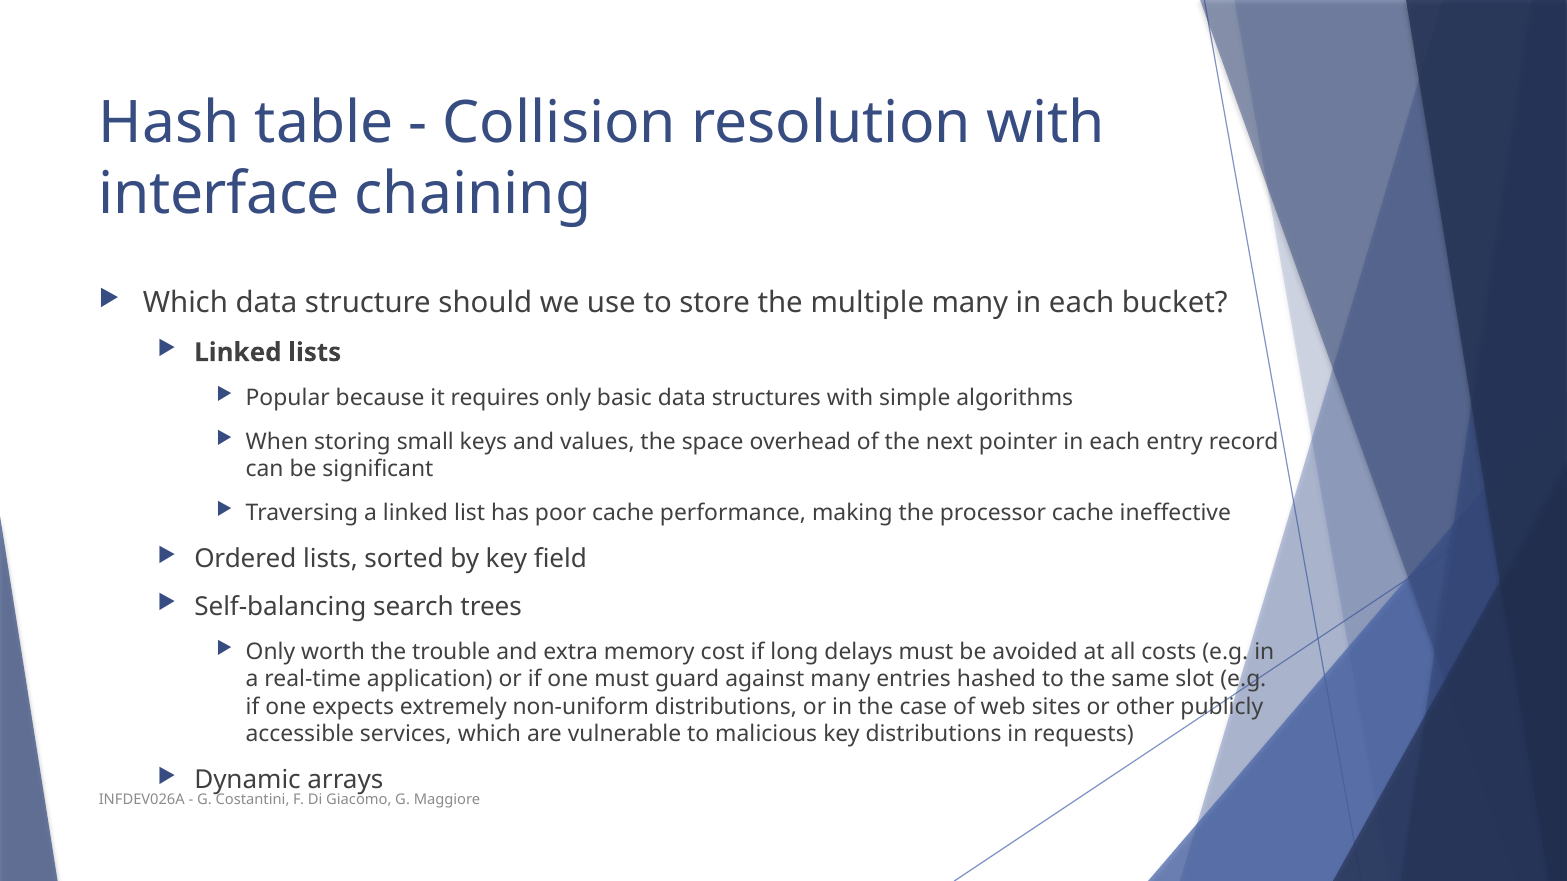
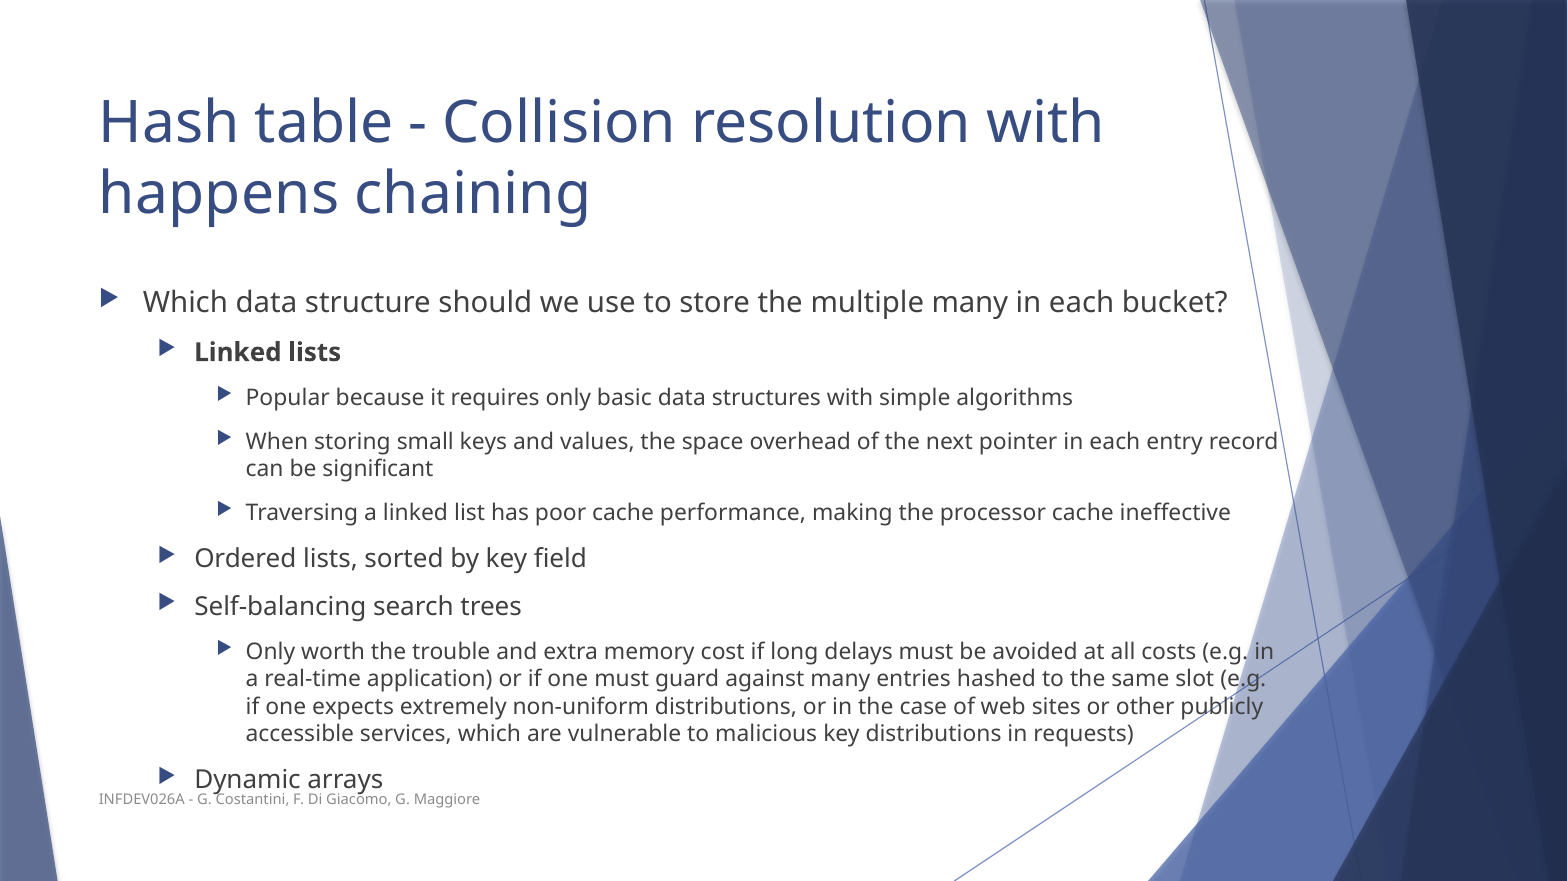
interface: interface -> happens (219, 194)
